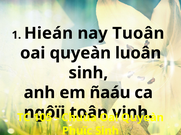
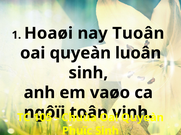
Hieán: Hieán -> Hoaøi (49, 33)
ñaáu: ñaáu -> vaøo (110, 93)
